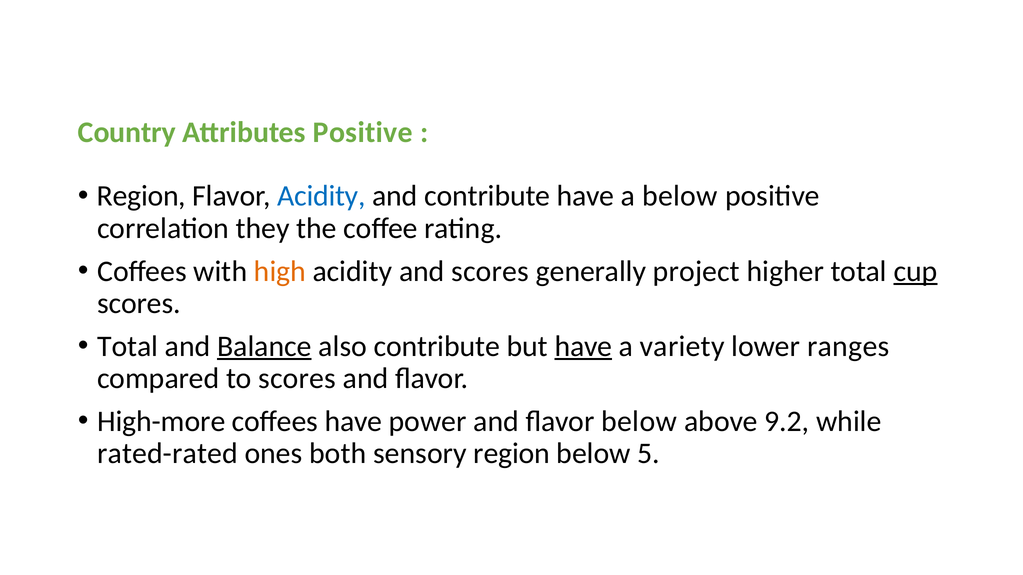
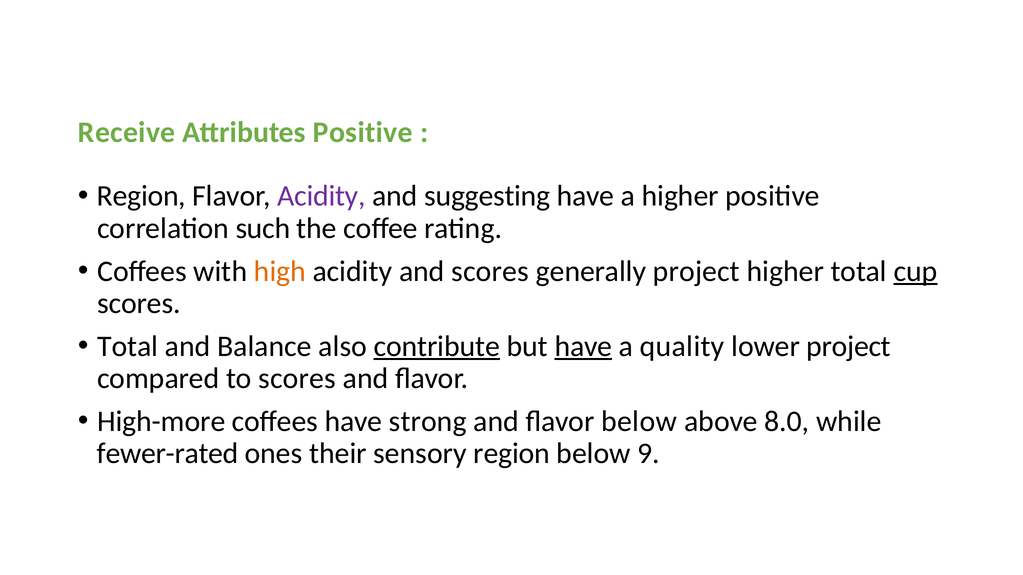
Country: Country -> Receive (127, 133)
Acidity colour: blue -> purple (321, 196)
and contribute: contribute -> suggesting (487, 196)
a below: below -> higher (680, 196)
they: they -> such (263, 228)
Balance underline: present -> none (264, 346)
contribute underline: none -> present (437, 346)
variety: variety -> quality (682, 346)
lower ranges: ranges -> project (849, 346)
power: power -> strong (428, 422)
9.2: 9.2 -> 8.0 (787, 422)
rated-rated: rated-rated -> fewer-rated (168, 454)
both: both -> their (338, 454)
5: 5 -> 9 (649, 454)
